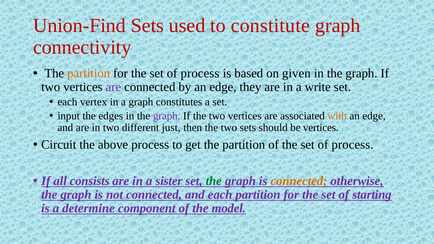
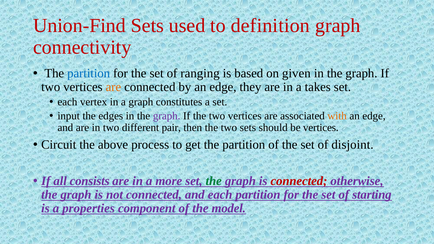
constitute: constitute -> definition (270, 26)
partition colour: orange -> blue (89, 73)
process: process -> ranging (200, 73)
are colour: purple -> orange (113, 87)
write: write -> takes (318, 87)
just: just -> pair (171, 128)
process: process -> disjoint (353, 145)
sister: sister -> more (169, 181)
connected colour: orange -> red (299, 181)
determine: determine -> properties (89, 208)
